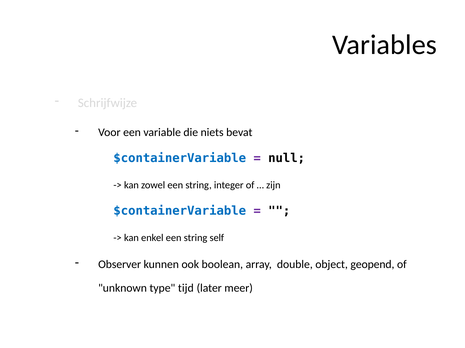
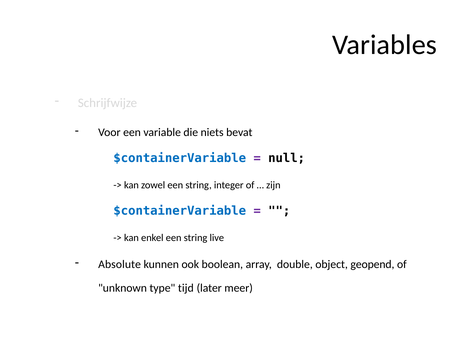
self: self -> live (217, 238)
Observer: Observer -> Absolute (120, 265)
